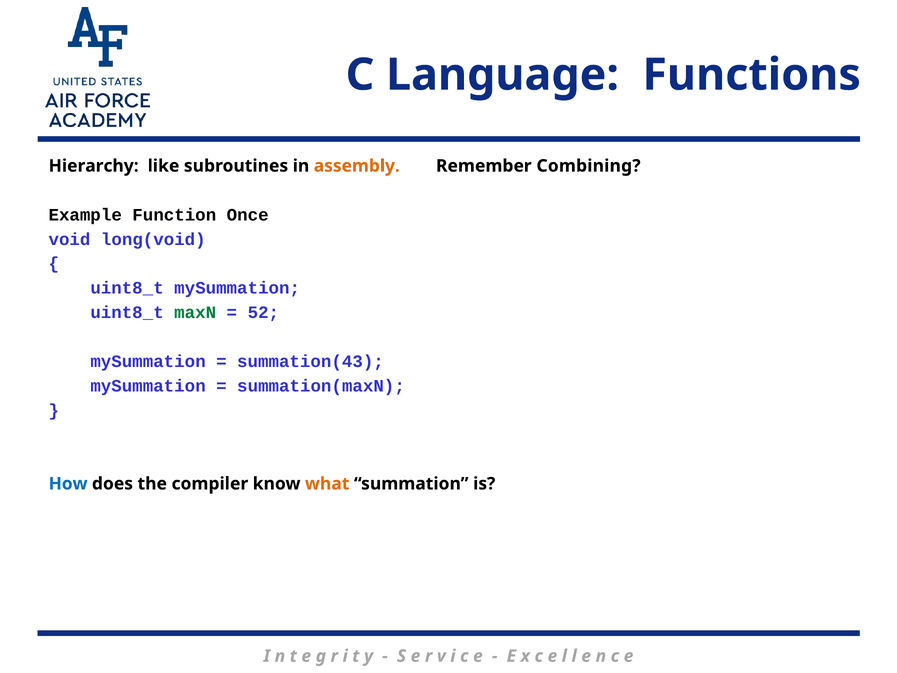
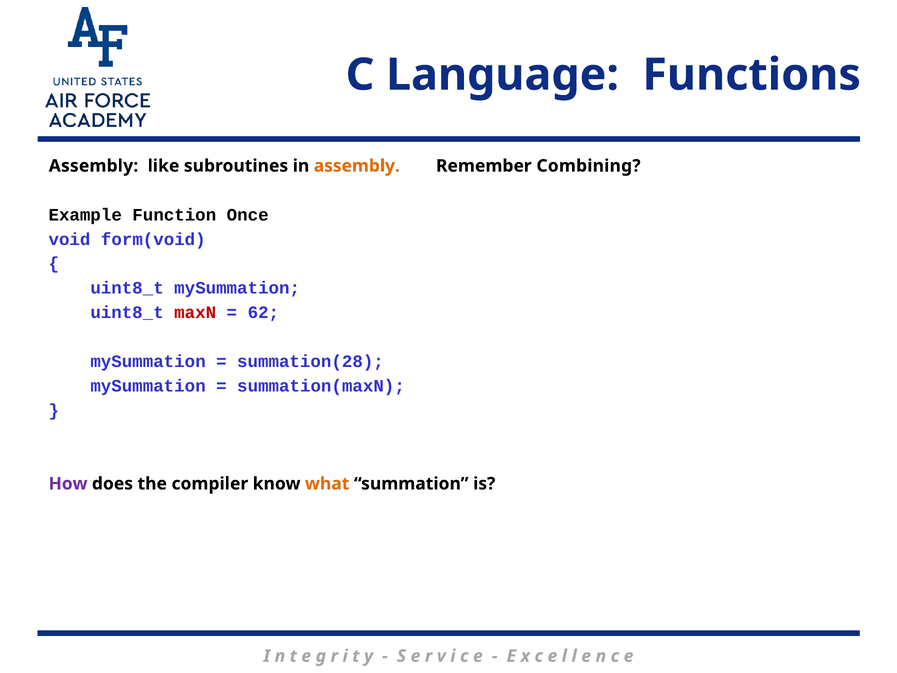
Hierarchy: Hierarchy -> Assembly (93, 166)
long(void: long(void -> form(void (153, 239)
maxN colour: green -> red (195, 312)
52: 52 -> 62 (263, 312)
summation(43: summation(43 -> summation(28 (310, 361)
How colour: blue -> purple (68, 484)
